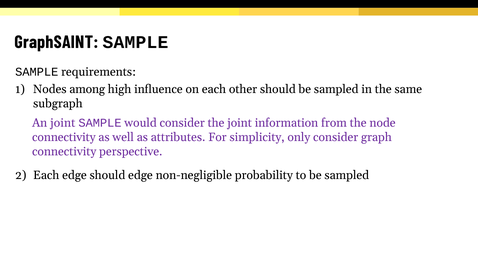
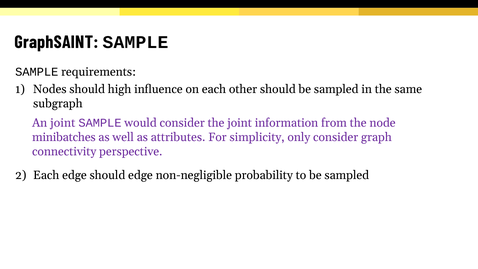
Nodes among: among -> should (87, 89)
connectivity: connectivity -> minibatches (64, 137)
